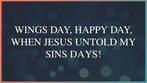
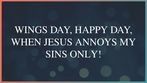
UNTOLD: UNTOLD -> ANNOYS (96, 42)
DAYS: DAYS -> ONLY (86, 54)
